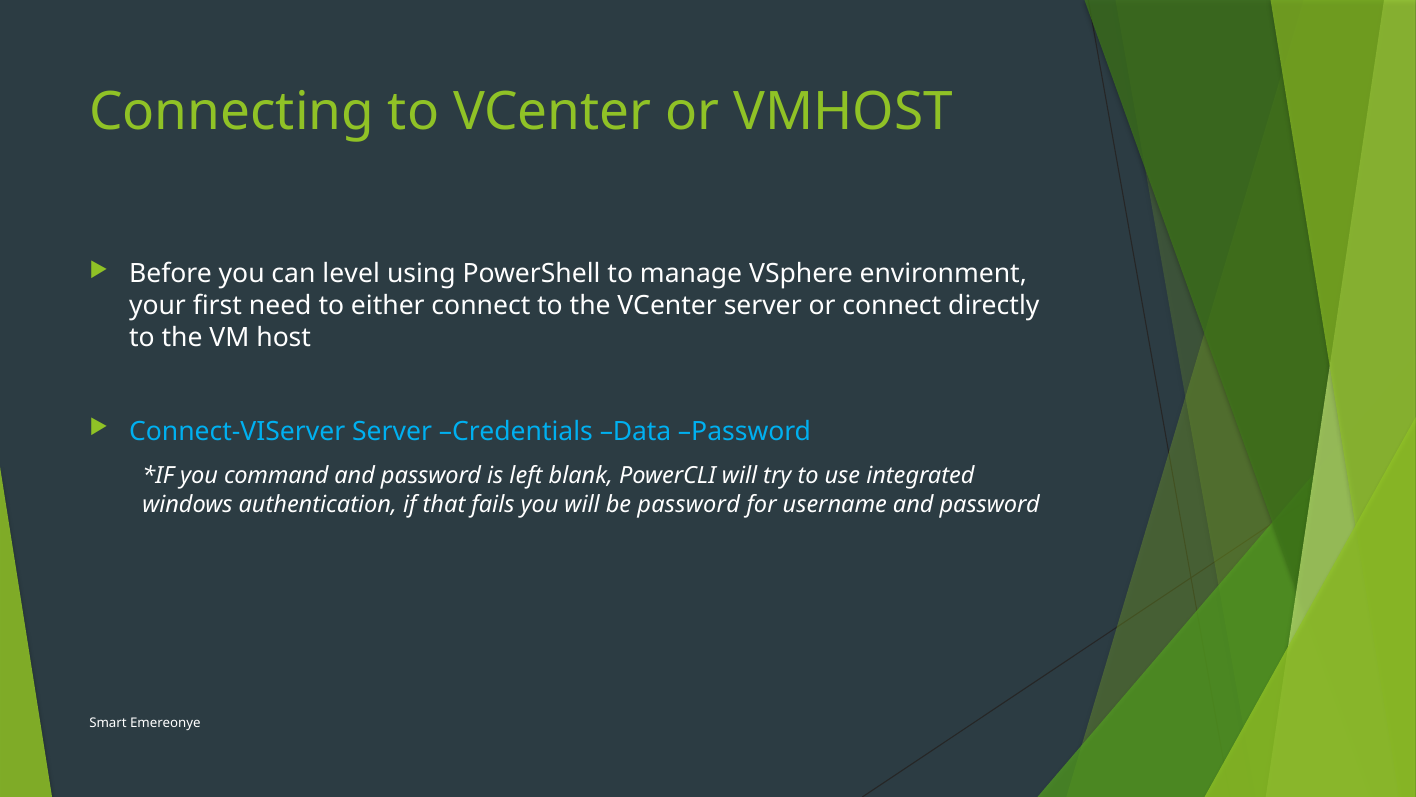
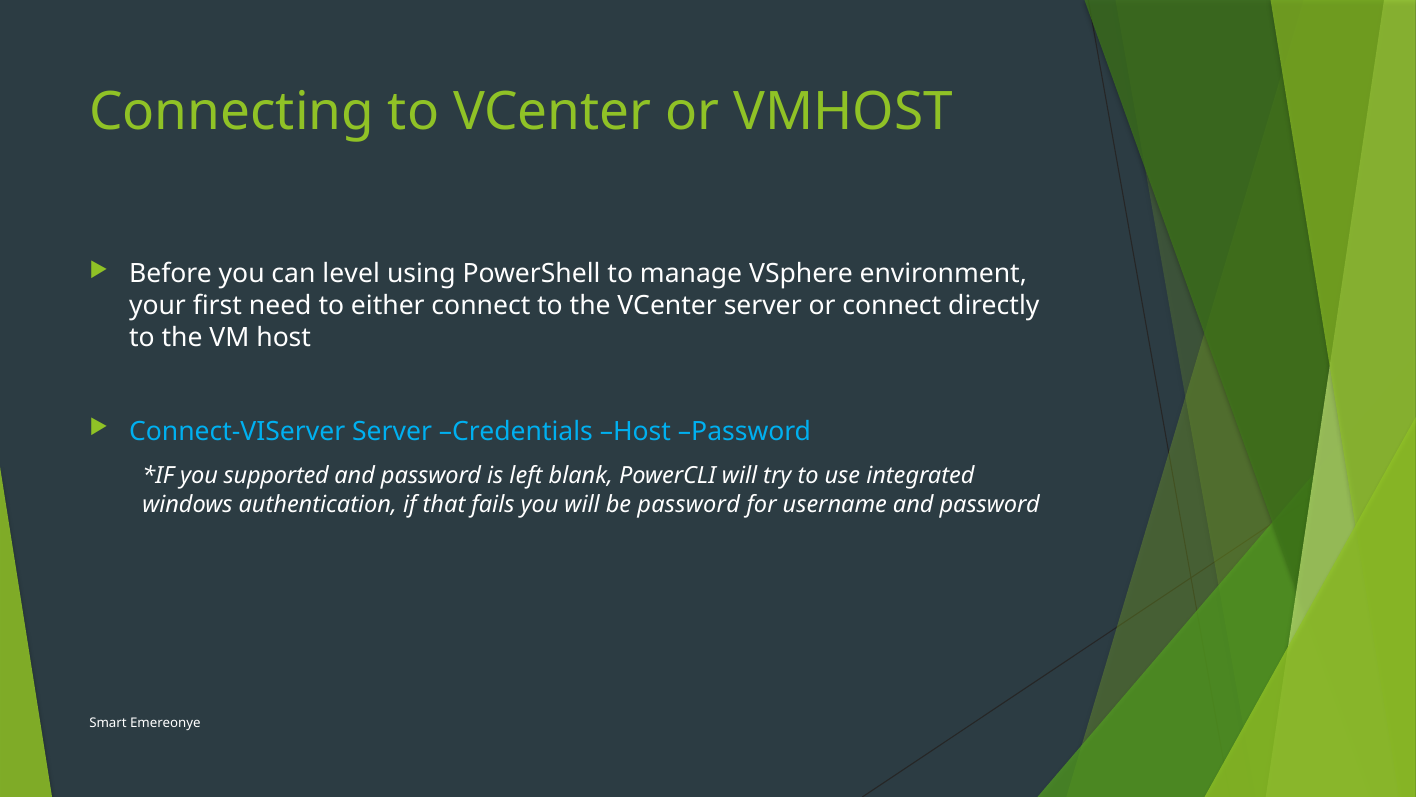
Credentials Data: Data -> Host (635, 431)
command: command -> supported (276, 476)
